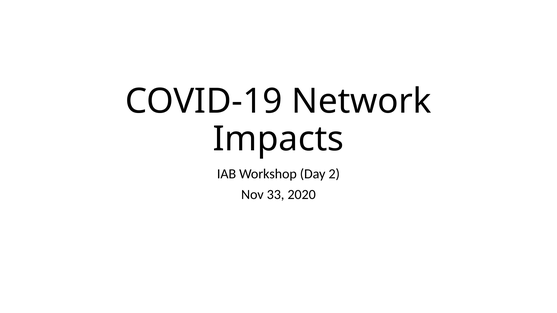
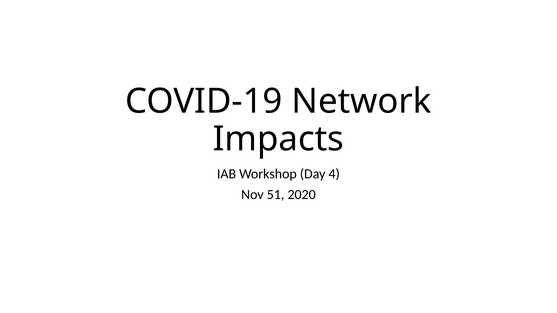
2: 2 -> 4 (334, 174)
33: 33 -> 51 (276, 195)
